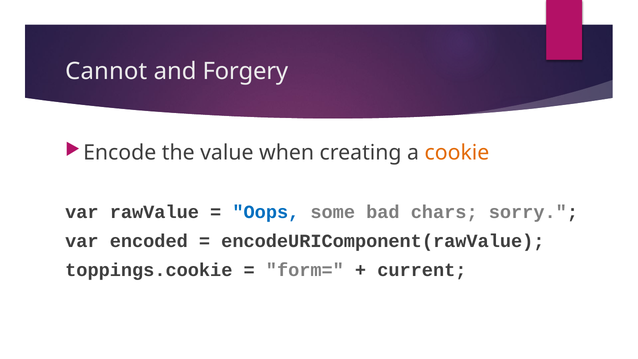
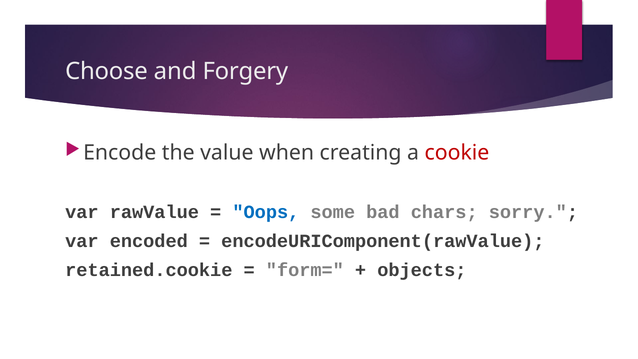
Cannot: Cannot -> Choose (106, 71)
cookie colour: orange -> red (457, 153)
toppings.cookie: toppings.cookie -> retained.cookie (149, 270)
current: current -> objects (422, 270)
